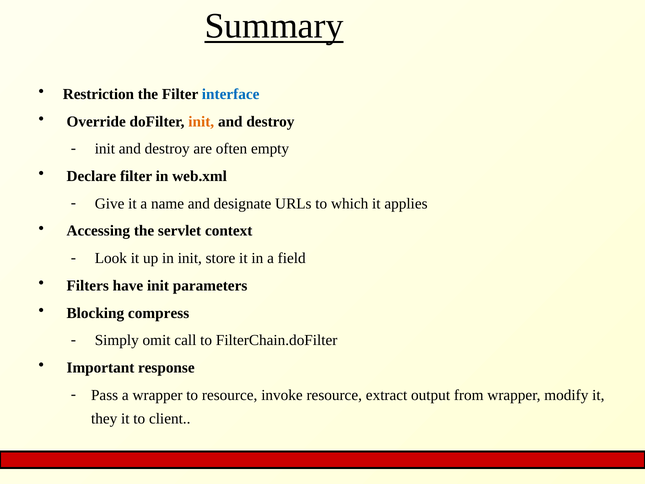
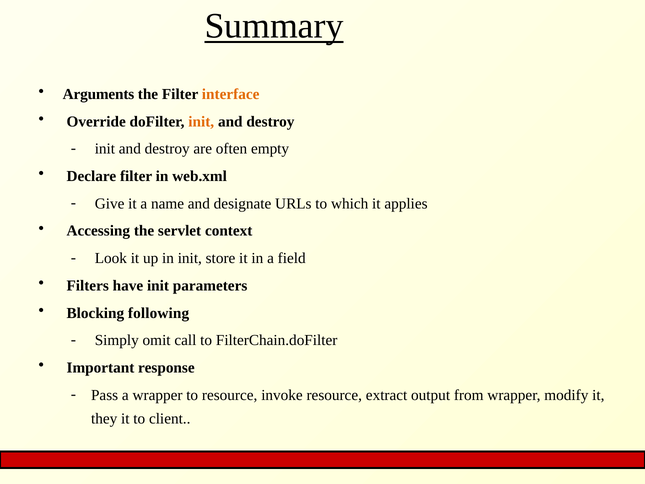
Restriction: Restriction -> Arguments (98, 94)
interface colour: blue -> orange (231, 94)
compress: compress -> following (159, 313)
